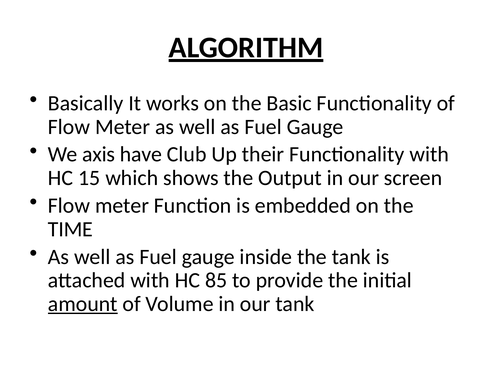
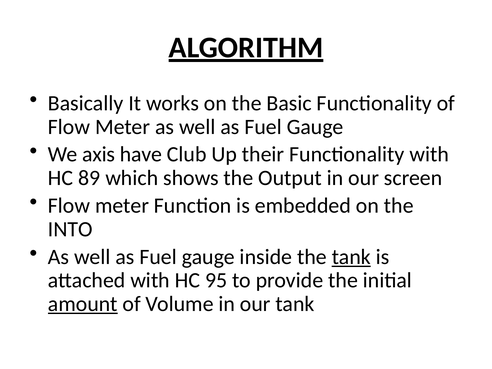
15: 15 -> 89 (89, 178)
TIME: TIME -> INTO (70, 229)
tank underline: none -> present (351, 257)
85: 85 -> 95 (216, 280)
